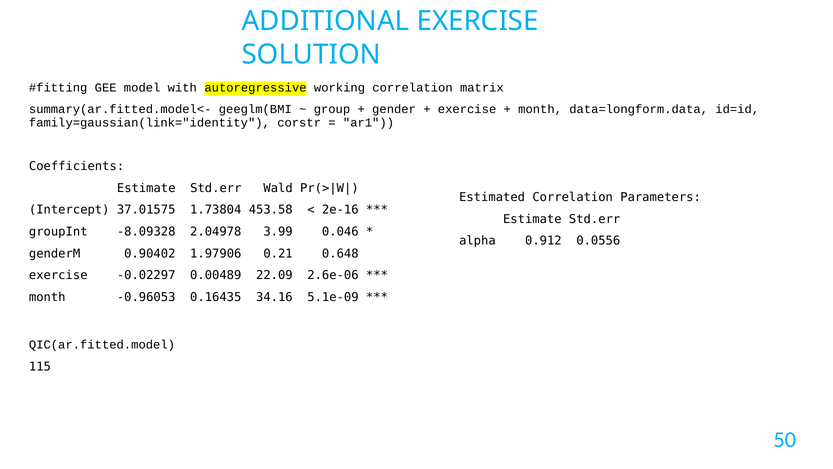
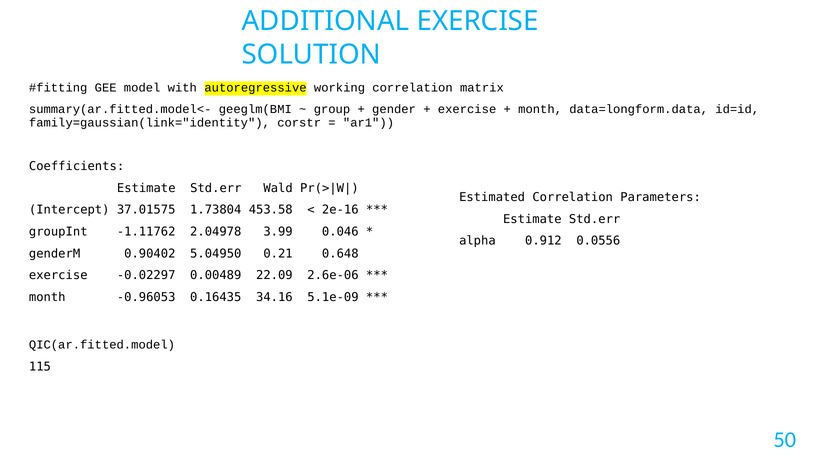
-8.09328: -8.09328 -> -1.11762 (146, 232)
1.97906: 1.97906 -> 5.04950 (216, 253)
